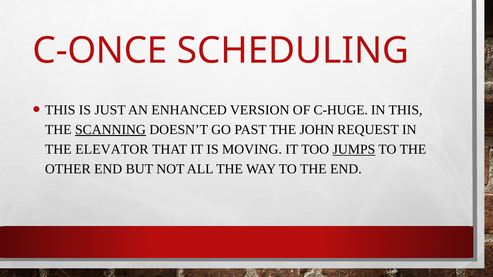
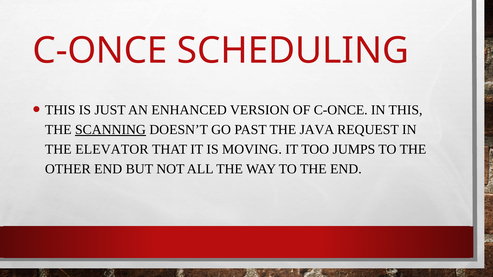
OF C-HUGE: C-HUGE -> C-ONCE (341, 110)
JOHN: JOHN -> JAVA (317, 130)
JUMPS underline: present -> none (354, 150)
